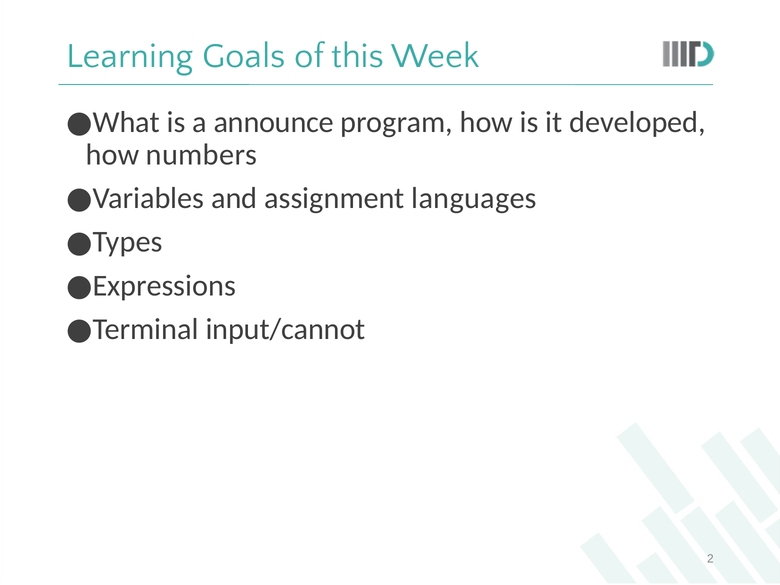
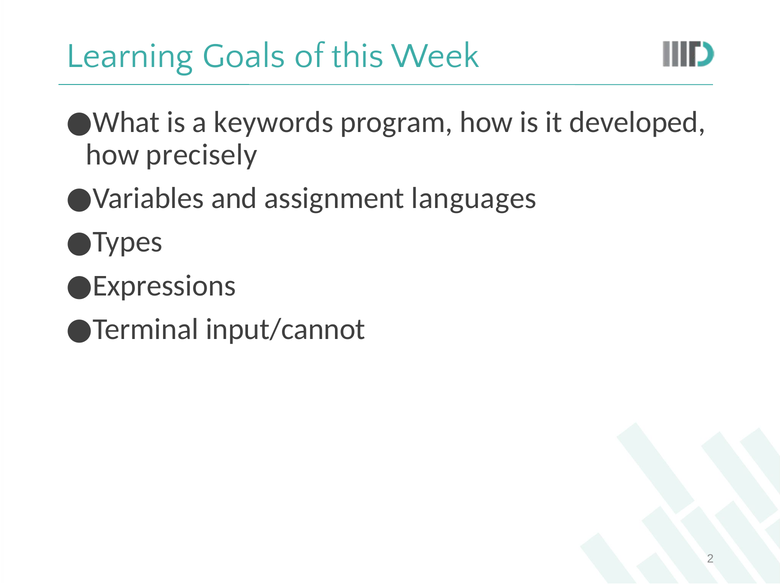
announce: announce -> keywords (274, 122)
numbers: numbers -> precisely (202, 155)
